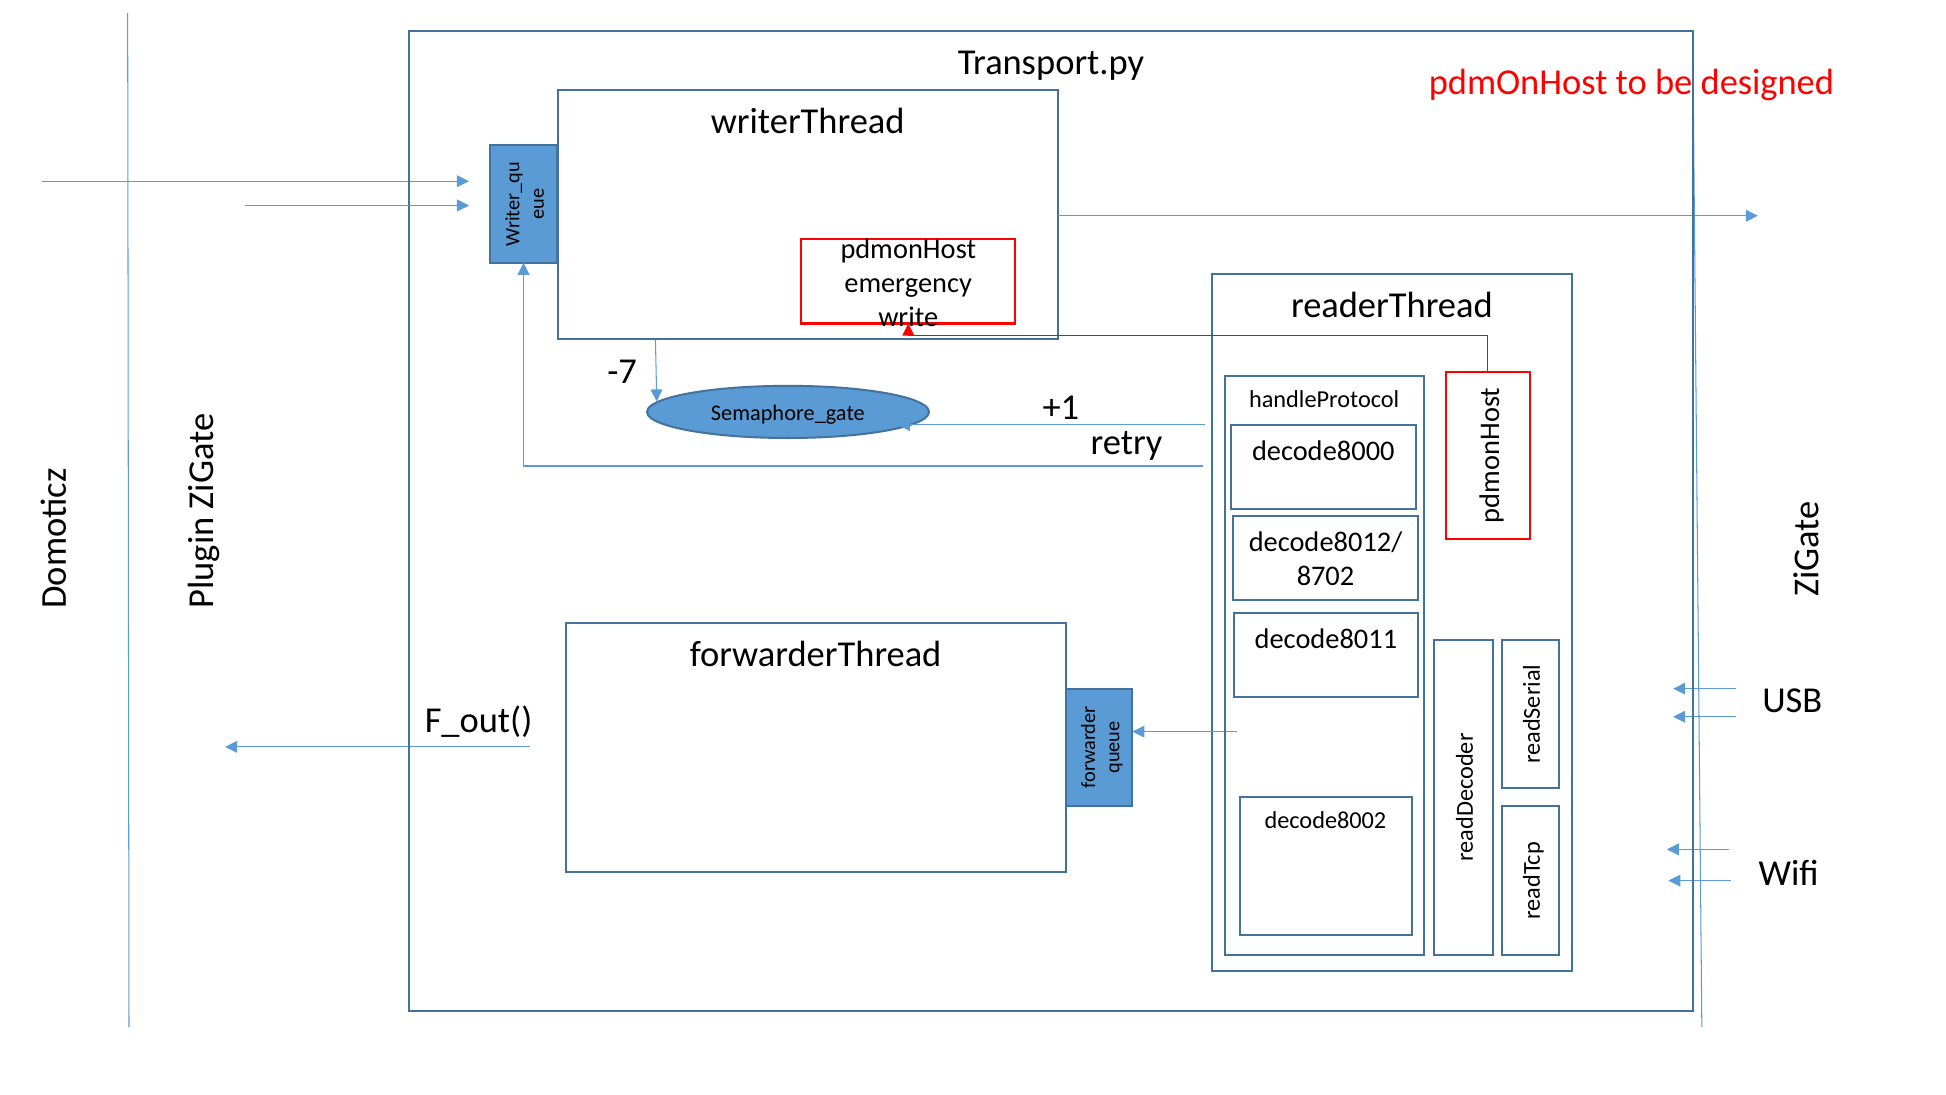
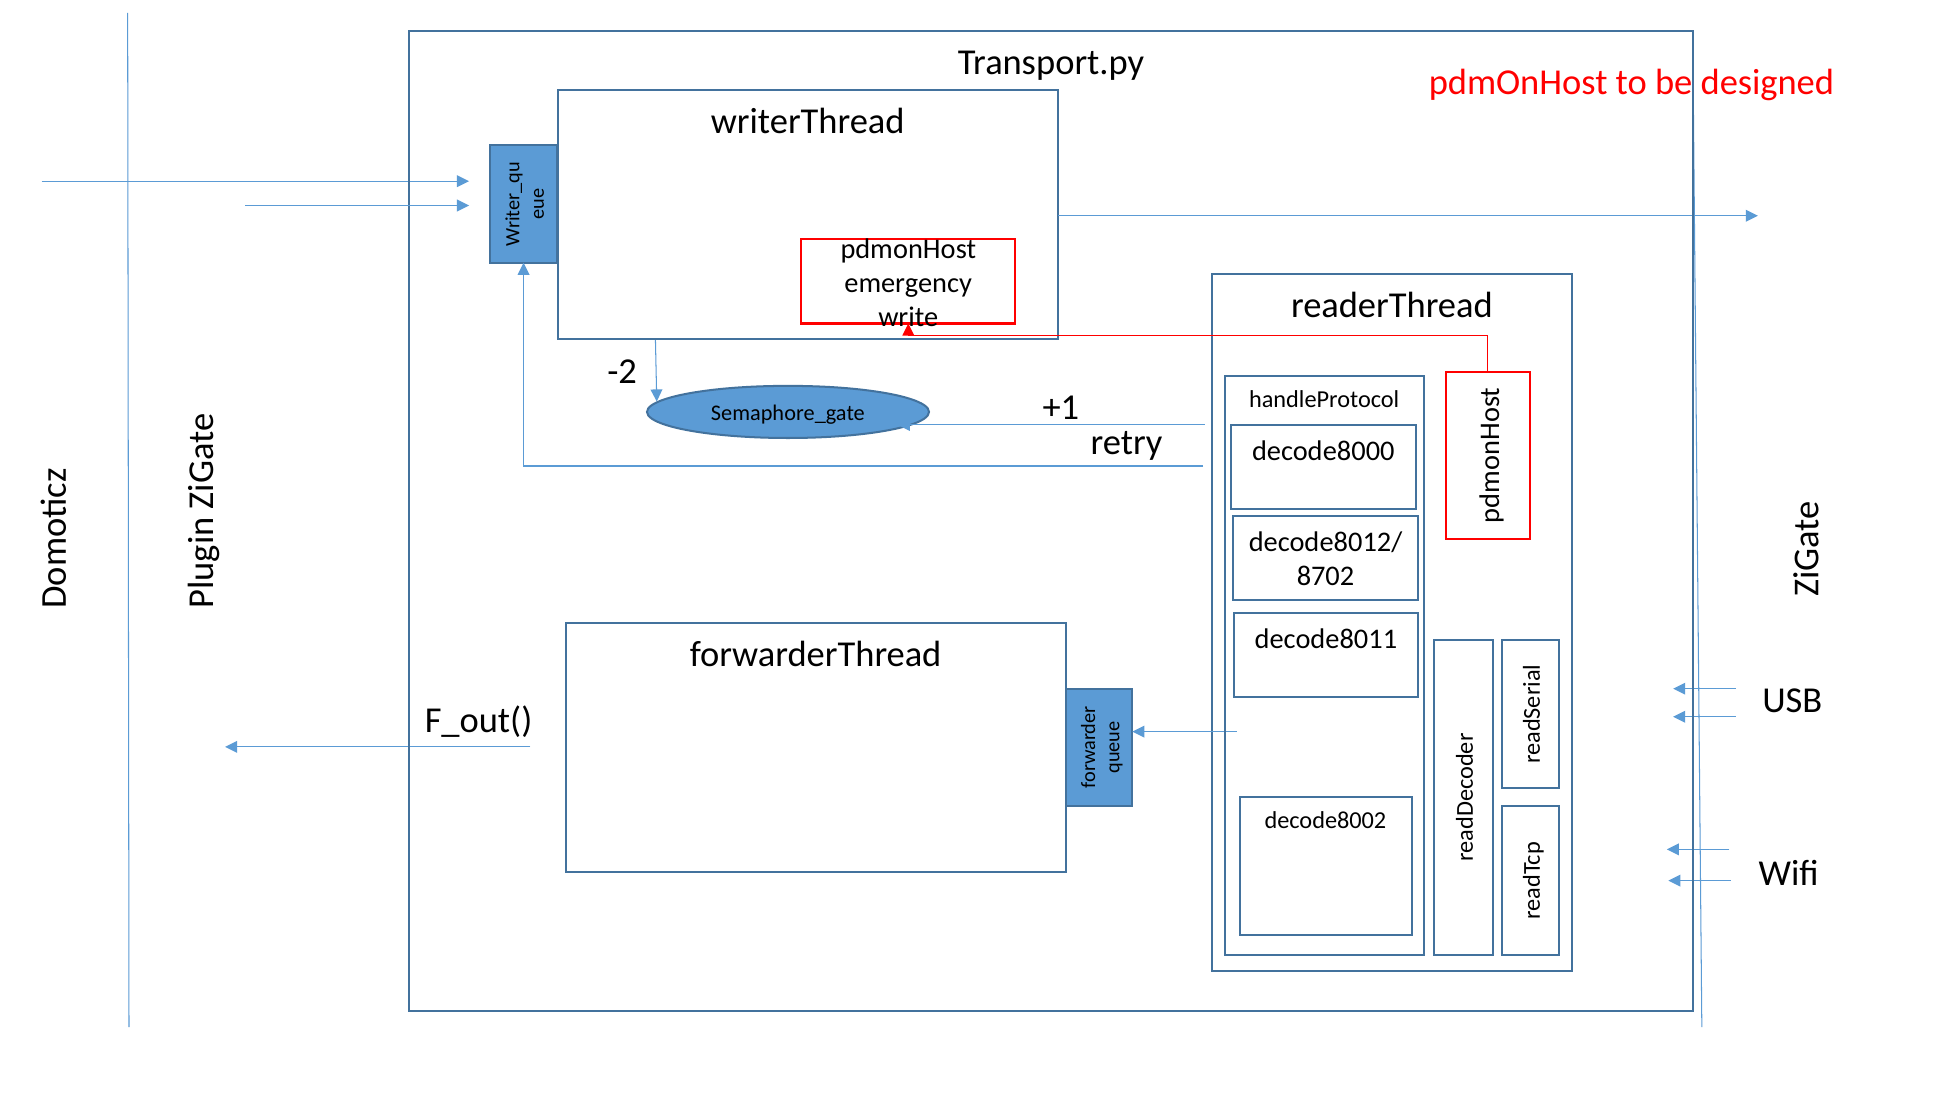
-7: -7 -> -2 (622, 372)
